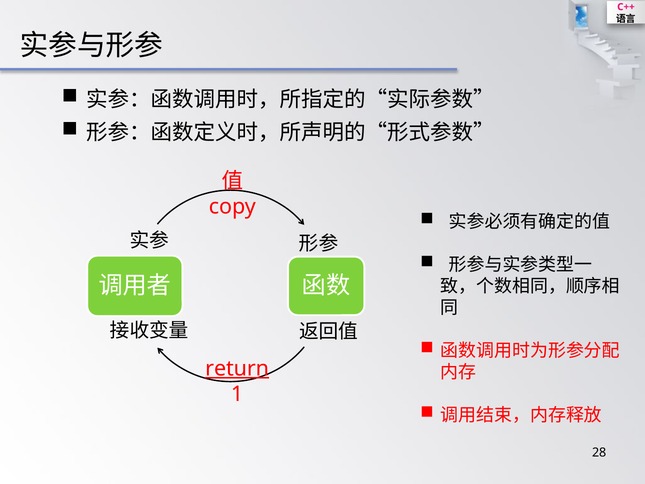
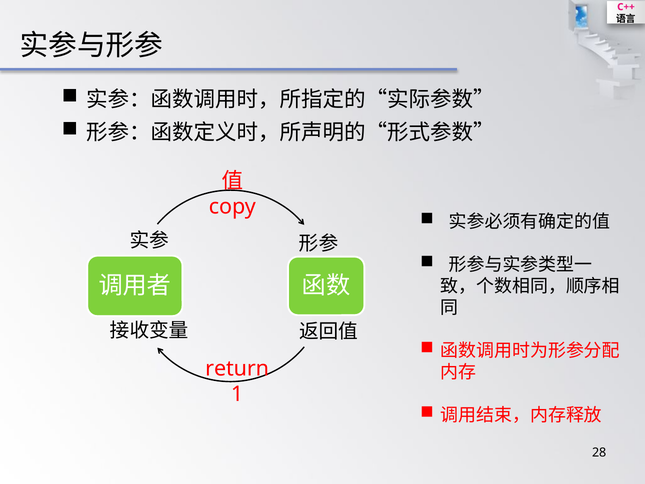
return underline: present -> none (237, 368)
